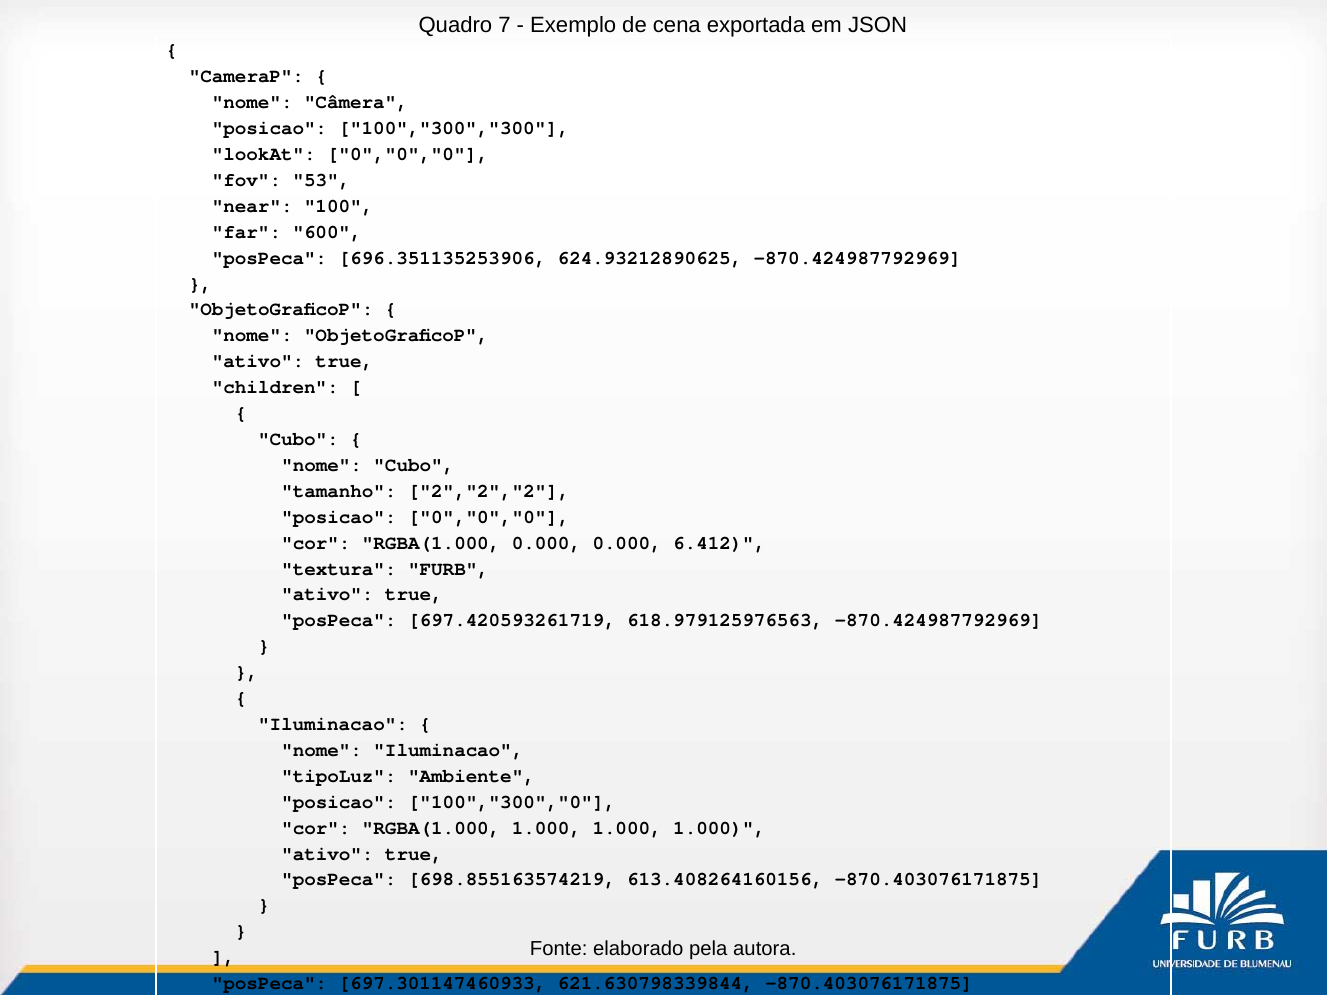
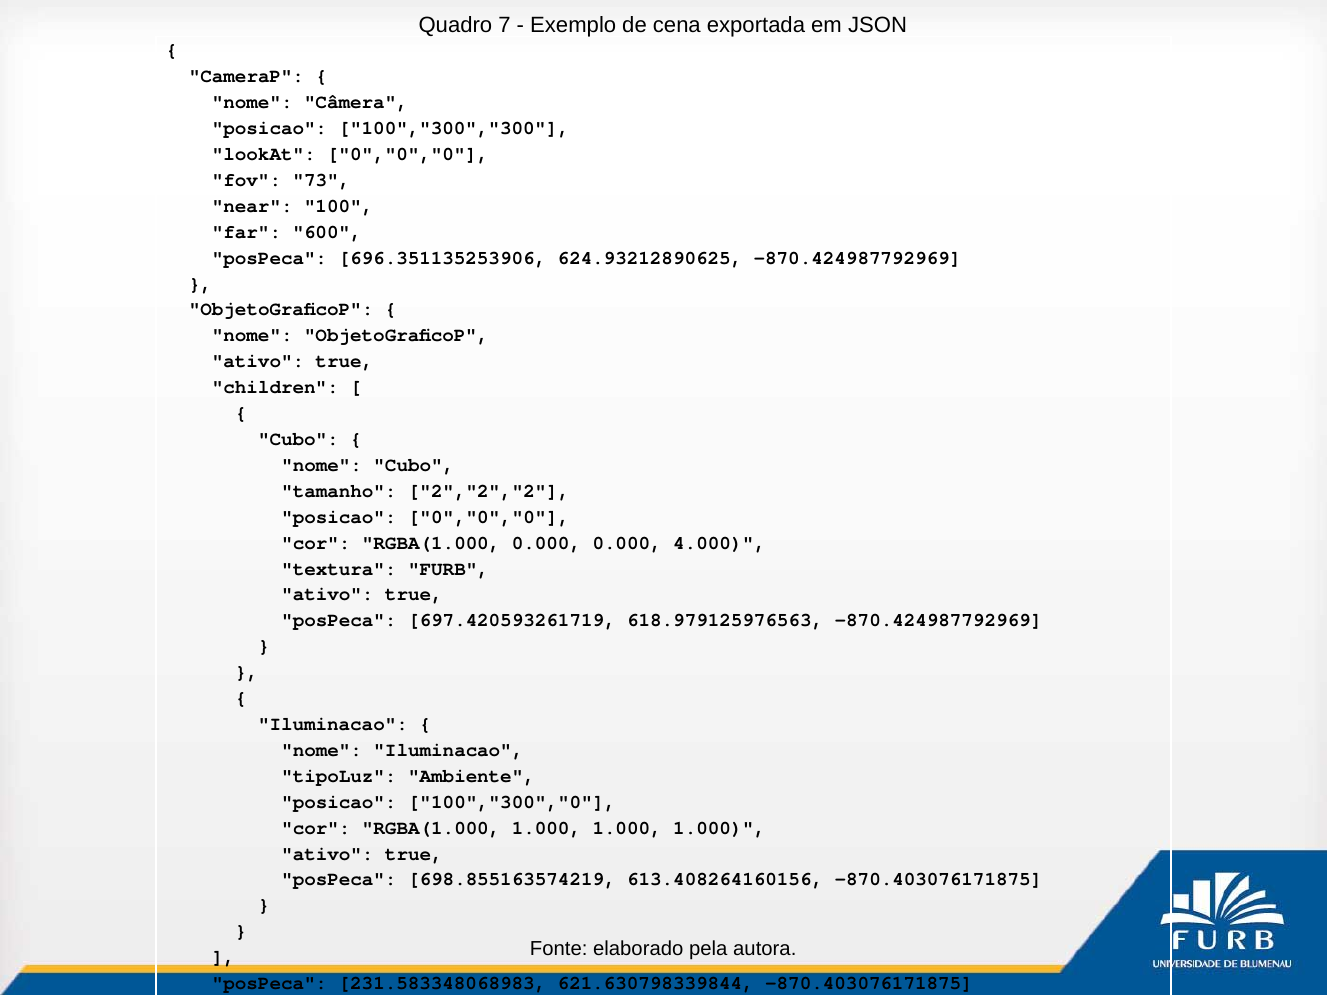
53: 53 -> 73 (321, 180)
6.412: 6.412 -> 4.000 (719, 543)
697.301147460933: 697.301147460933 -> 231.583348068983 (442, 983)
